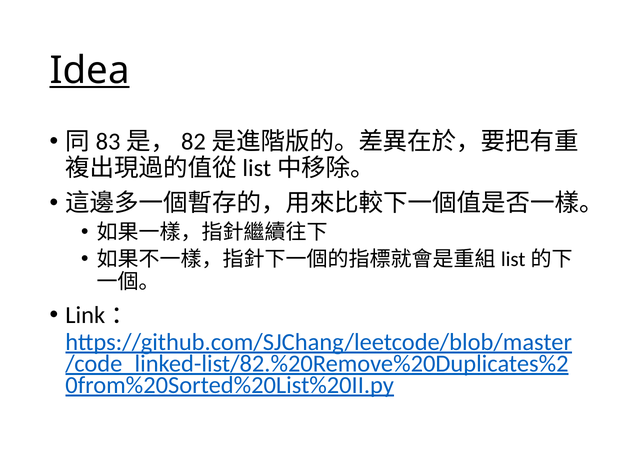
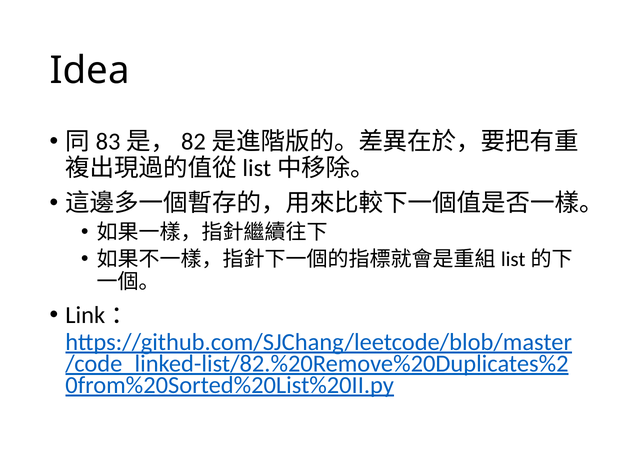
Idea underline: present -> none (90, 71)
